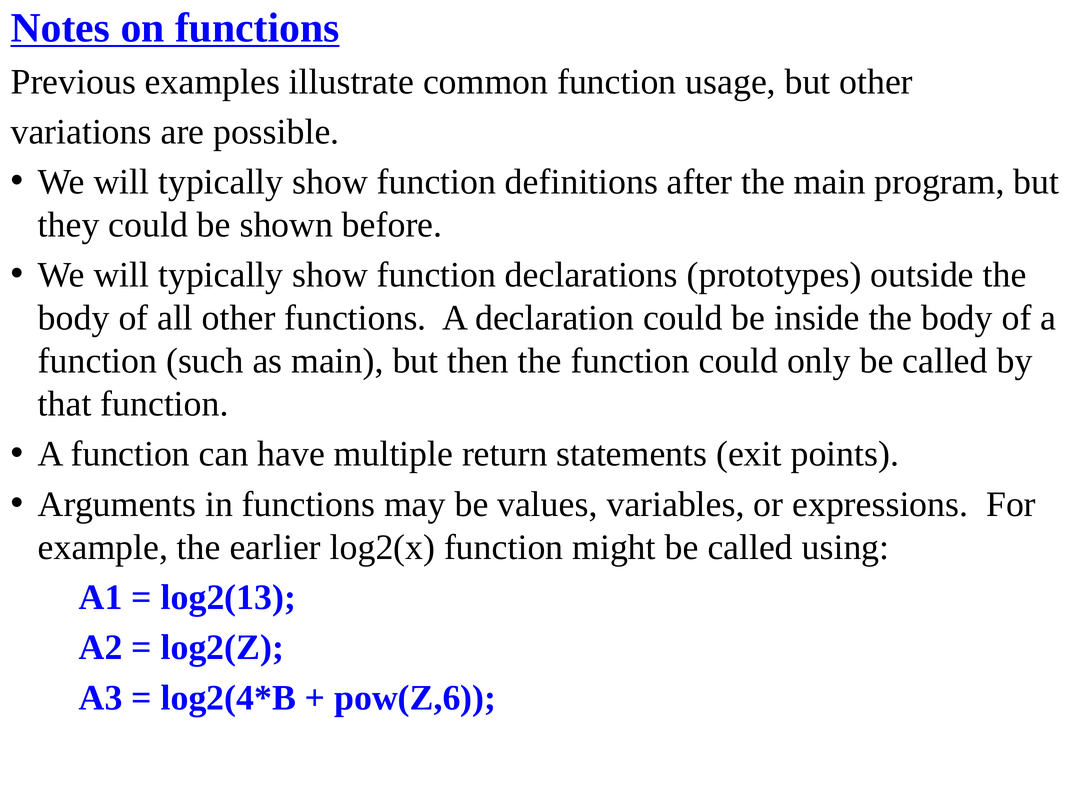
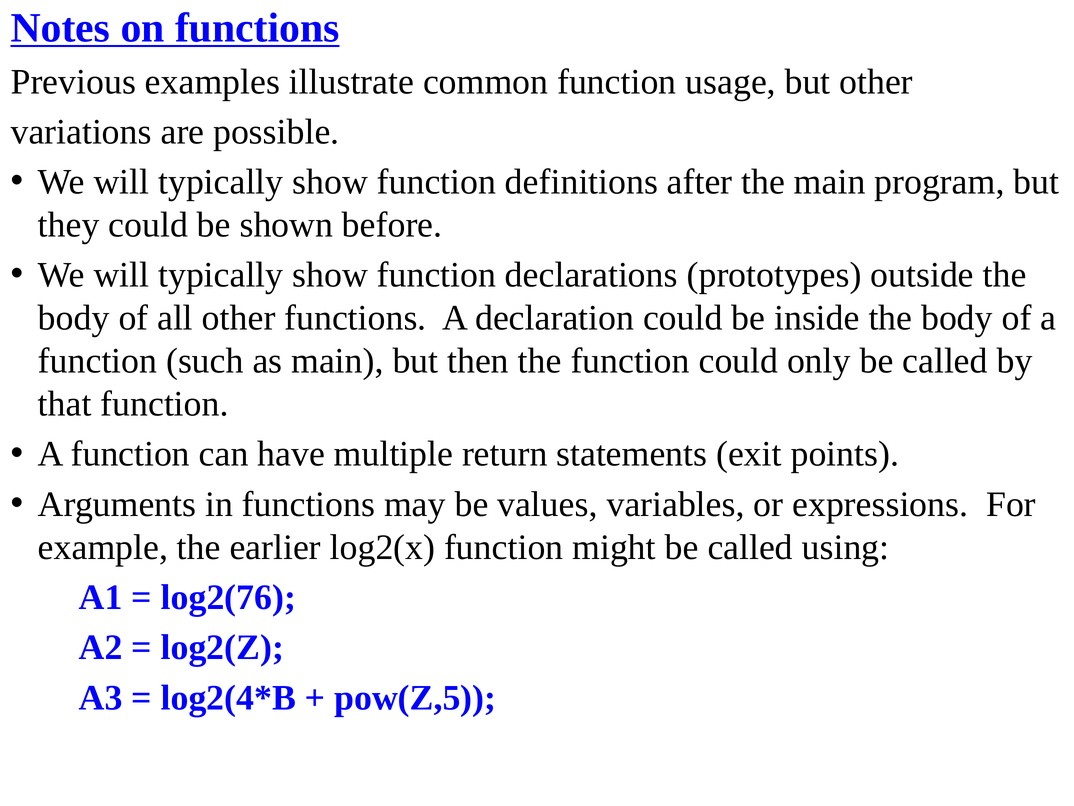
log2(13: log2(13 -> log2(76 (228, 597)
pow(Z,6: pow(Z,6 -> pow(Z,5 (415, 697)
